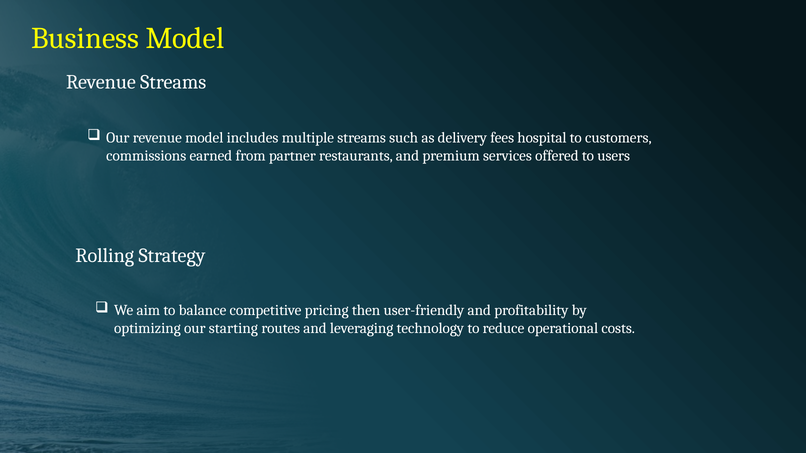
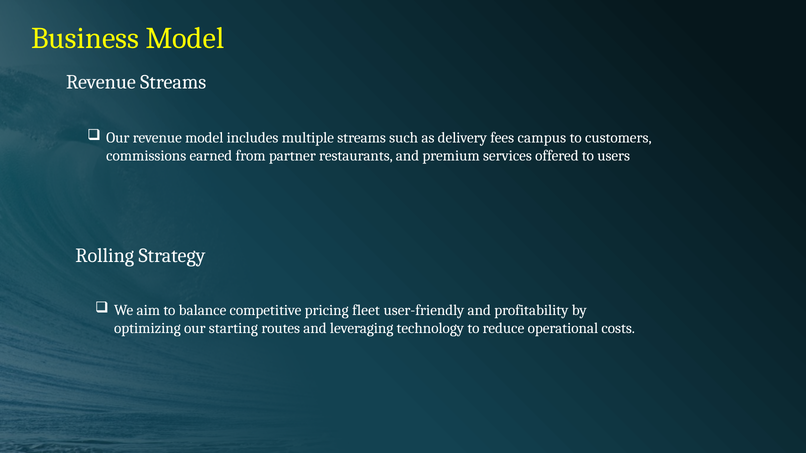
hospital: hospital -> campus (542, 138)
then: then -> fleet (366, 311)
